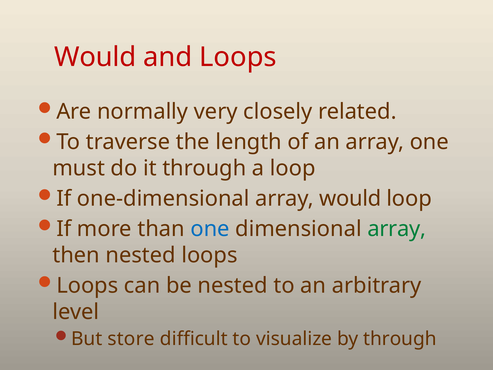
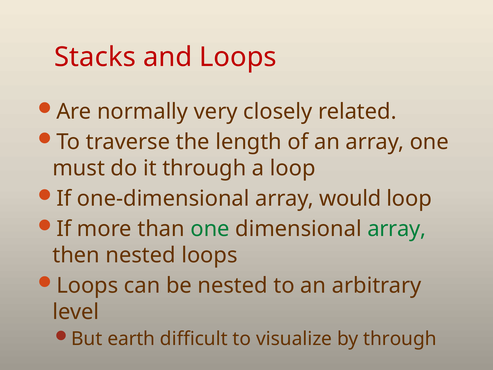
Would: Would -> Stacks (95, 57)
one colour: blue -> green (210, 229)
store: store -> earth (131, 339)
